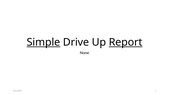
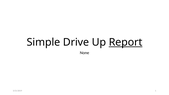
Simple underline: present -> none (43, 42)
